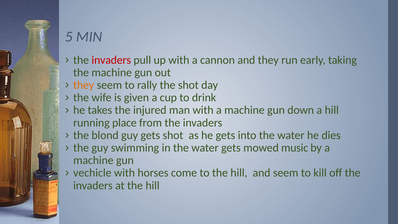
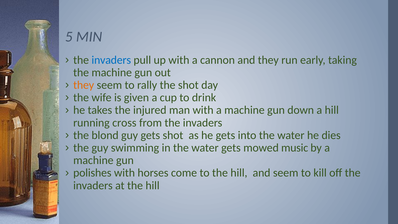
invaders colour: red -> blue (111, 60)
place: place -> cross (124, 123)
vechicle: vechicle -> polishes (92, 173)
